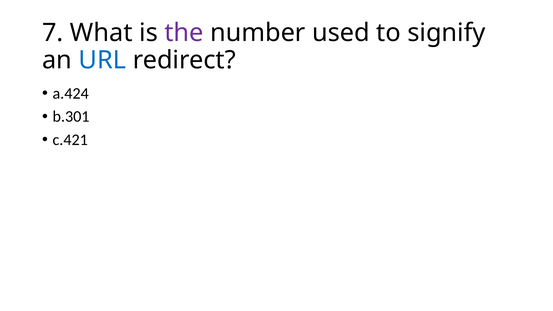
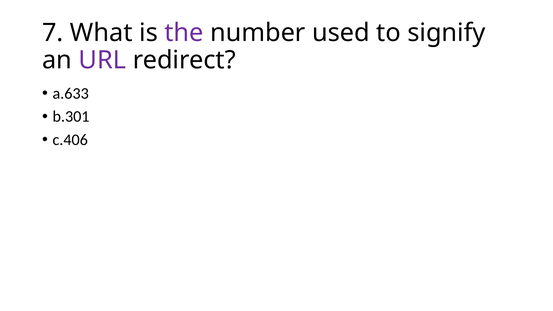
URL colour: blue -> purple (102, 60)
a.424: a.424 -> a.633 (71, 93)
c.421: c.421 -> c.406 (70, 140)
